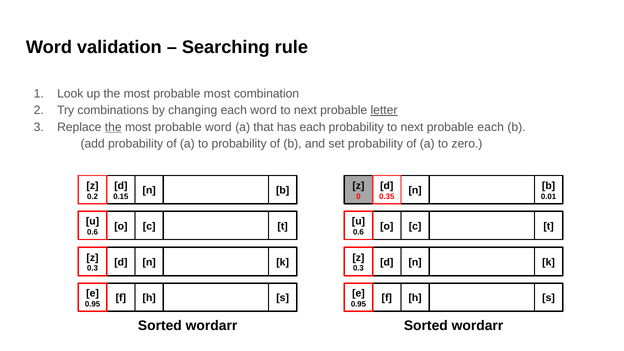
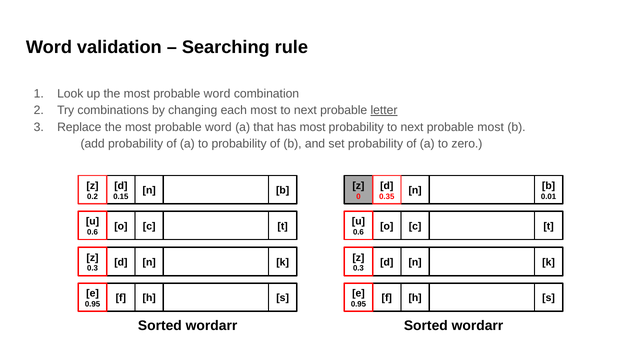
most: most -> word (217, 94)
each word: word -> most (264, 110)
the underline: present -> none (113, 127)
has each: each -> most (313, 127)
probable each: each -> most (491, 127)
